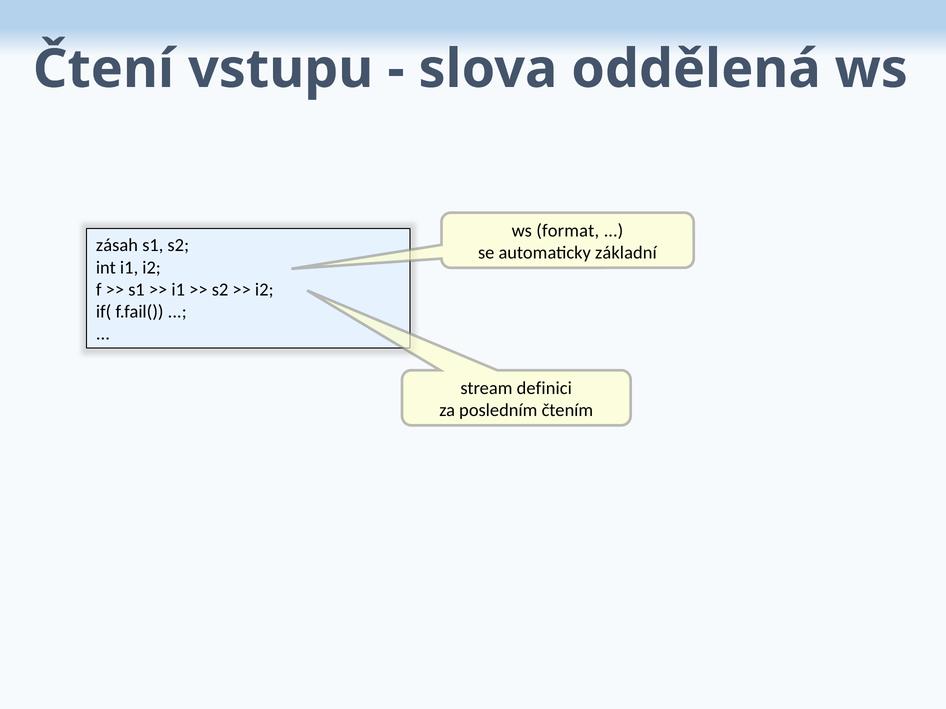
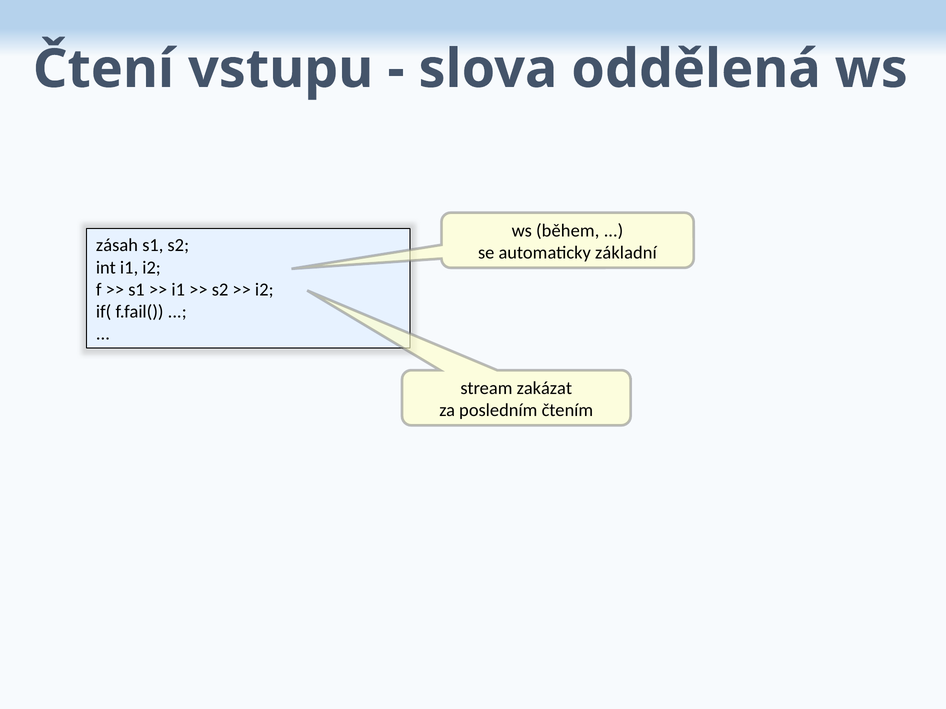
format: format -> během (568, 231)
definici: definici -> zakázat (544, 388)
